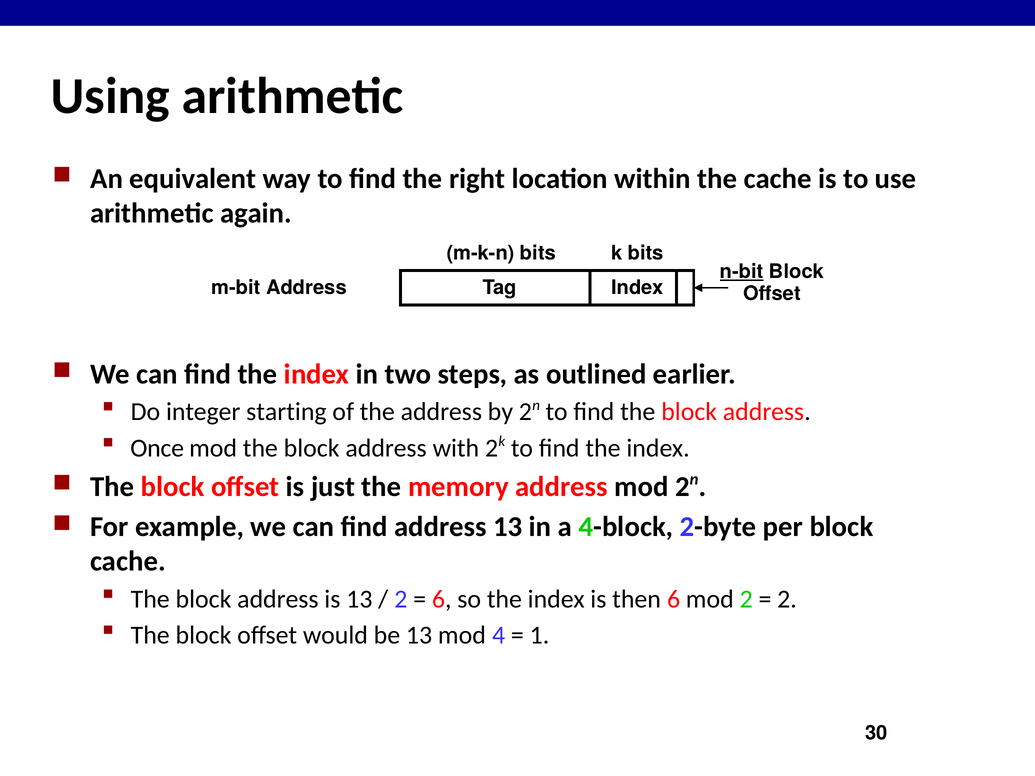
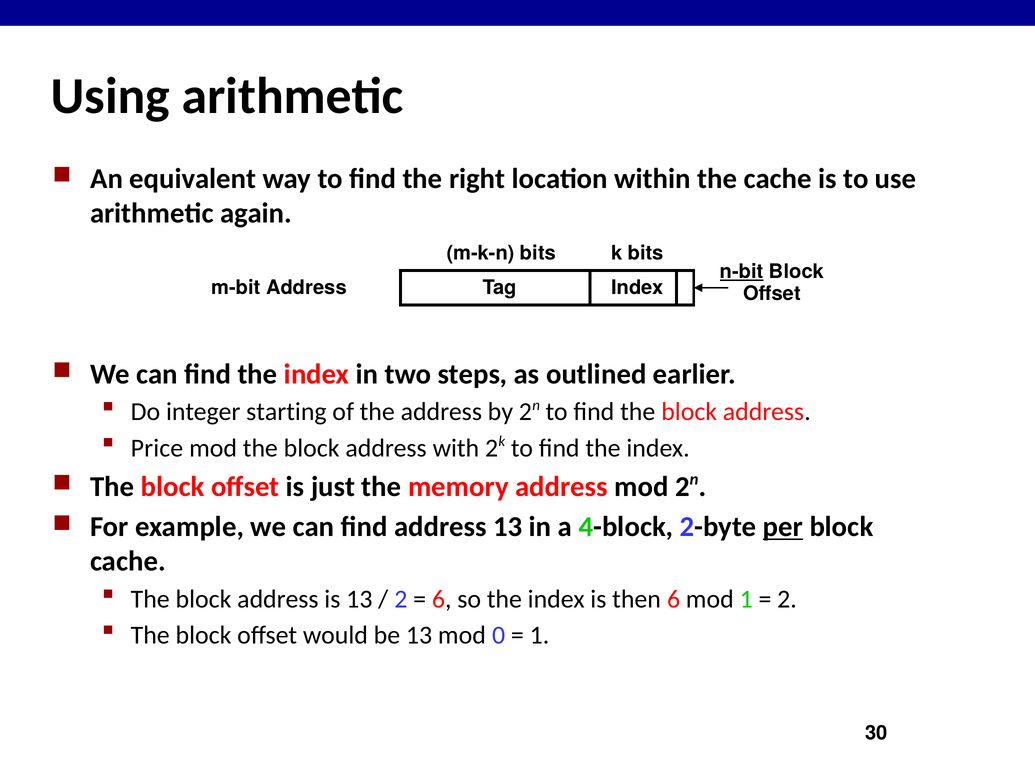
Once: Once -> Price (157, 448)
per underline: none -> present (783, 527)
mod 2: 2 -> 1 (746, 599)
4: 4 -> 0 (499, 636)
